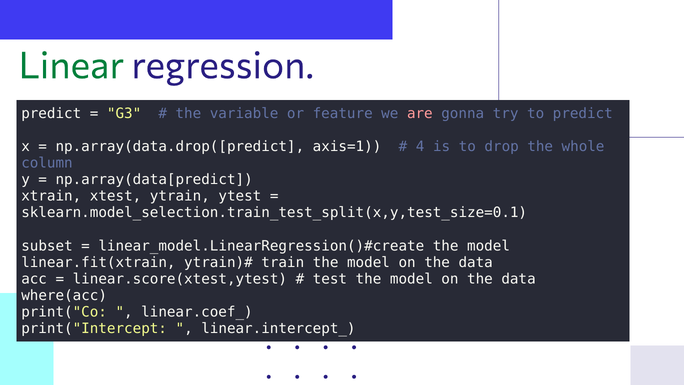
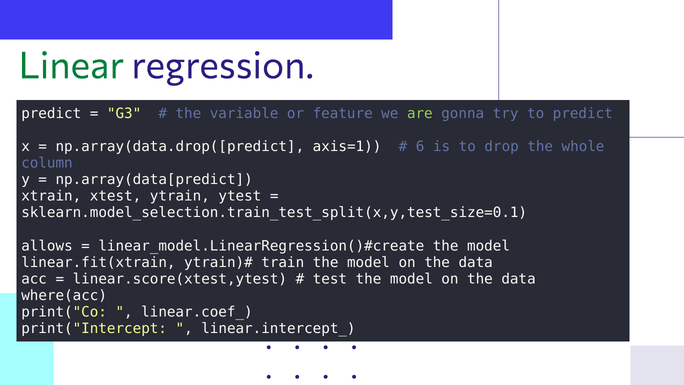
are colour: pink -> light green (420, 113)
4: 4 -> 6 (420, 146)
subset: subset -> allows (47, 246)
